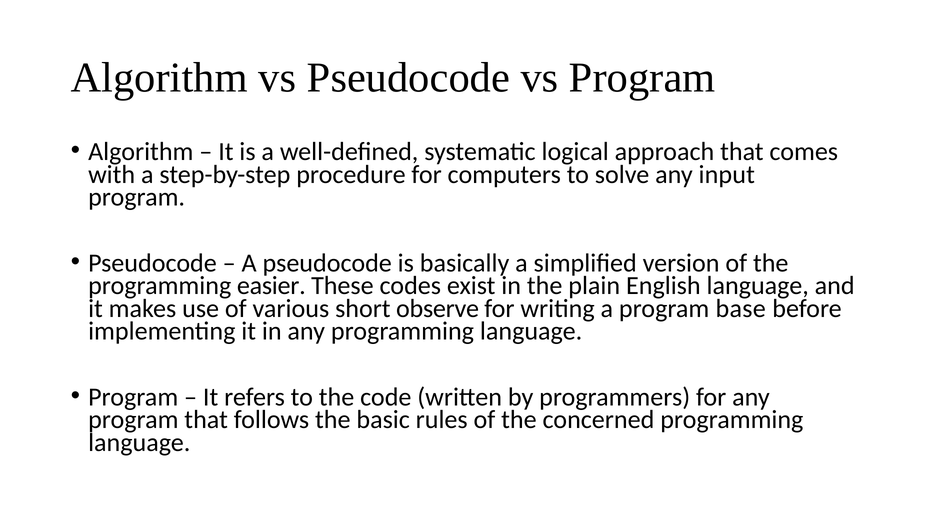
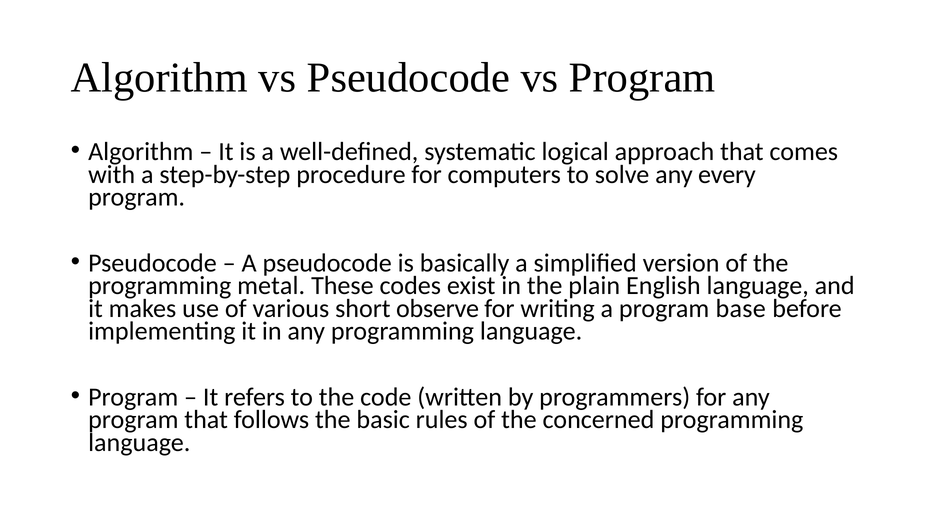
input: input -> every (727, 174)
easier: easier -> metal (271, 286)
